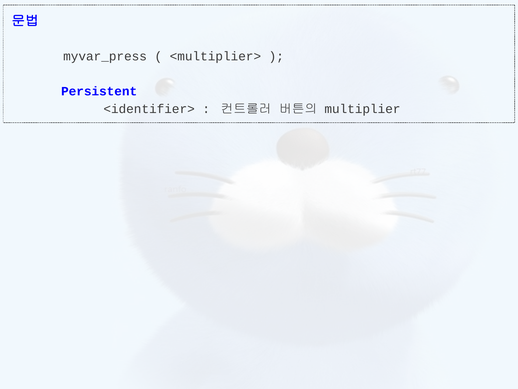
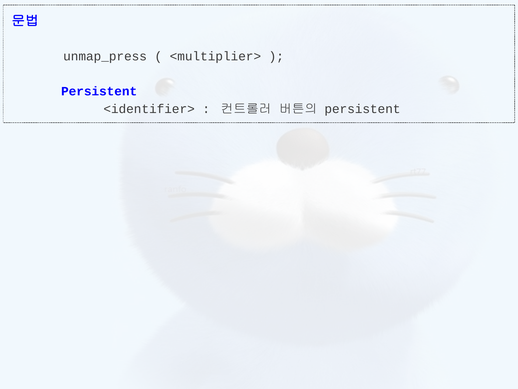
myvar_press: myvar_press -> unmap_press (105, 56)
multiplier: multiplier -> persistent (362, 109)
